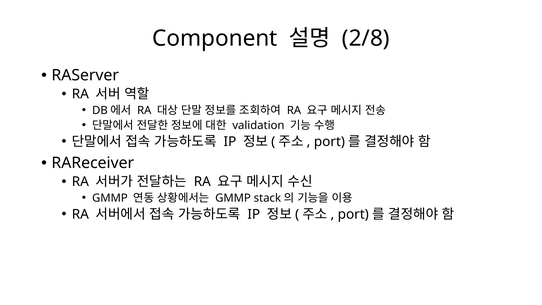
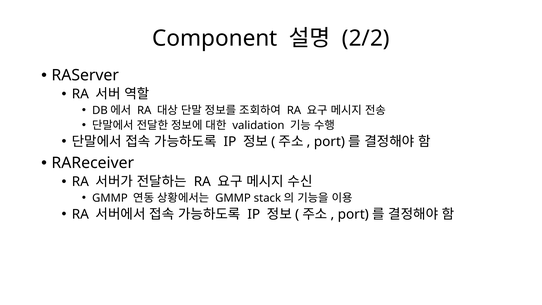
2/8: 2/8 -> 2/2 (366, 38)
